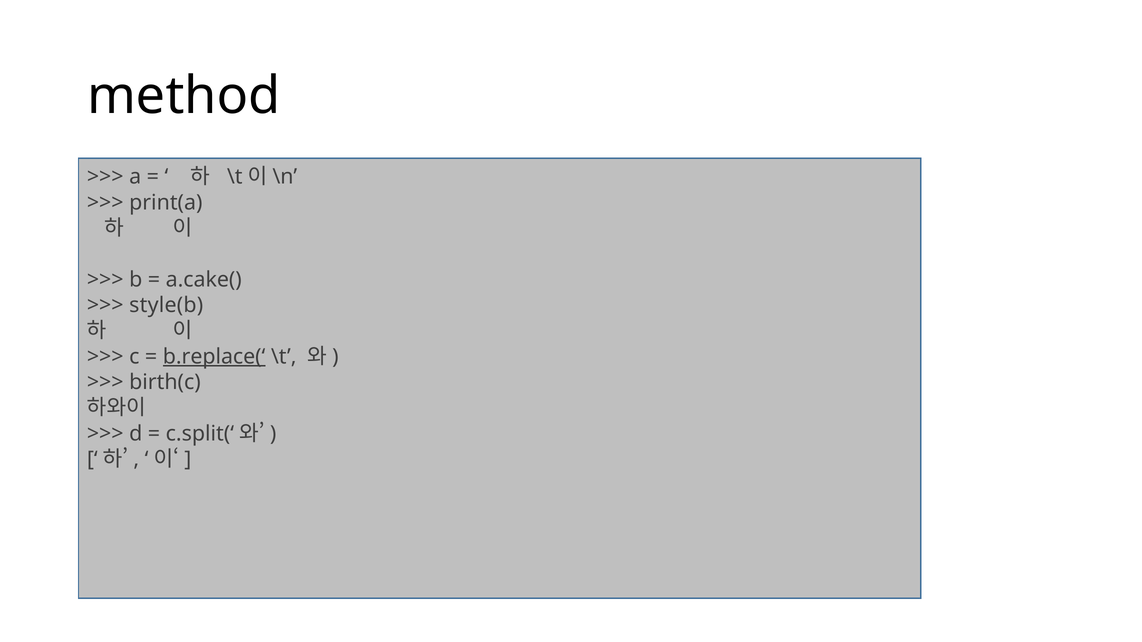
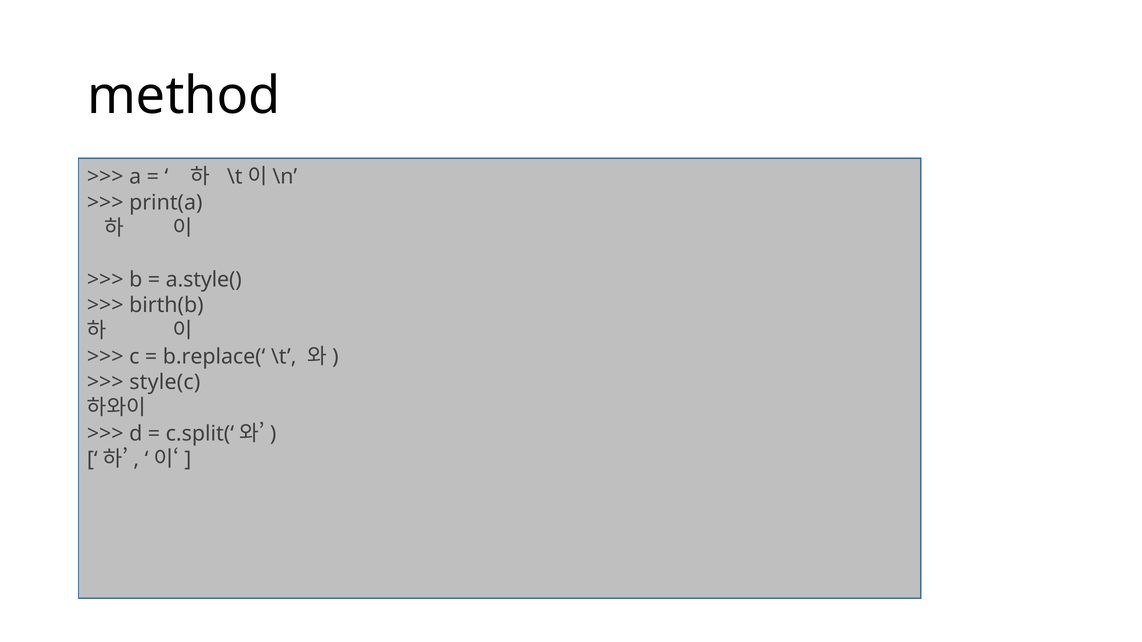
a.cake(: a.cake( -> a.style( (204, 280)
style(b: style(b -> birth(b (166, 305)
b.replace(‘ underline: present -> none (214, 357)
birth(c: birth(c -> style(c (165, 382)
